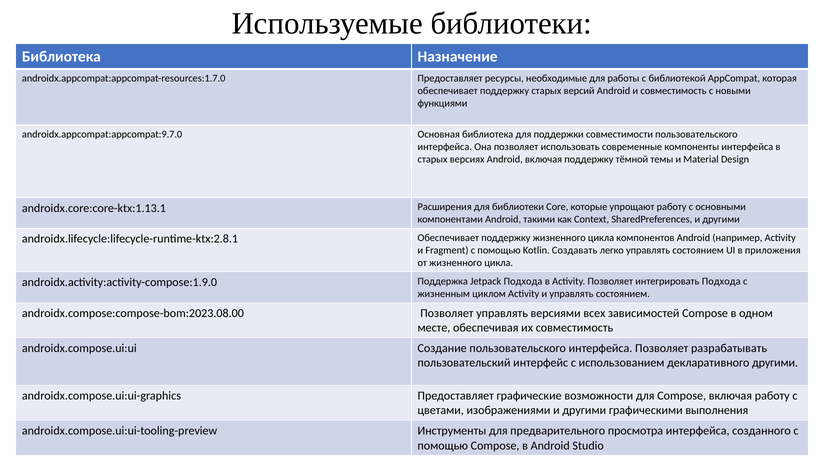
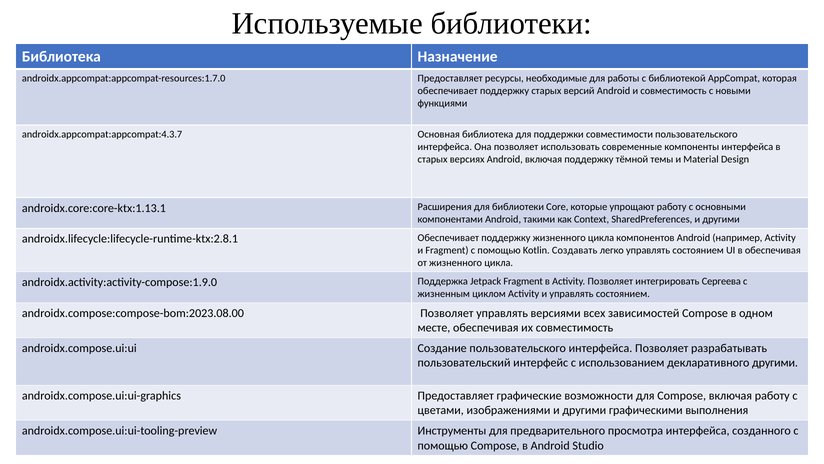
androidx.appcompat:appcompat:9.7.0: androidx.appcompat:appcompat:9.7.0 -> androidx.appcompat:appcompat:4.3.7 (102, 134)
в приложения: приложения -> обеспечивая (773, 250)
Jetpack Подхода: Подхода -> Fragment (523, 281)
интегрировать Подхода: Подхода -> Сергеева (721, 281)
